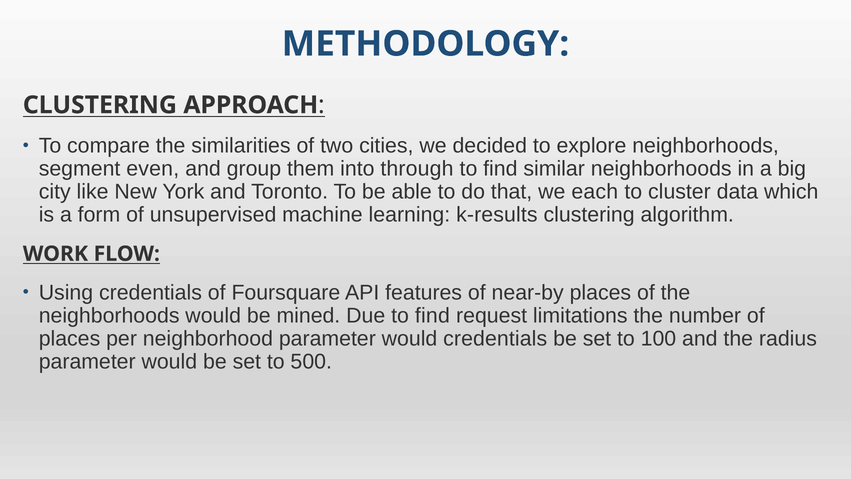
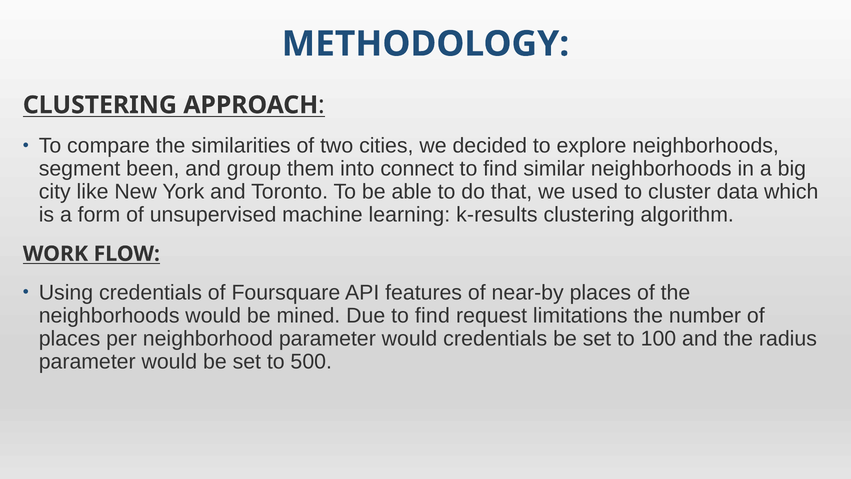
even: even -> been (153, 169)
through: through -> connect (417, 169)
each: each -> used (595, 192)
